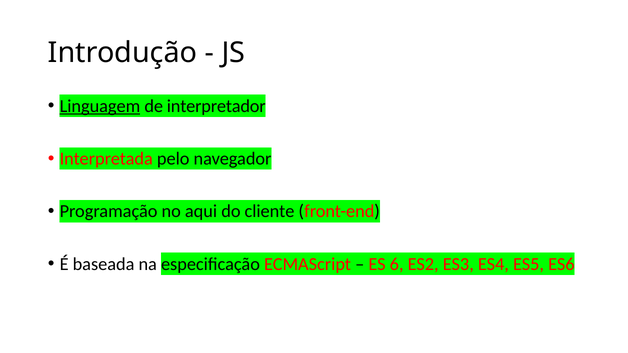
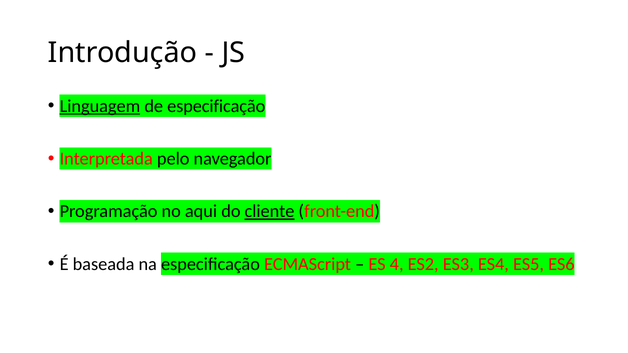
de interpretador: interpretador -> especificação (216, 106)
cliente underline: none -> present (270, 212)
6: 6 -> 4 (397, 264)
